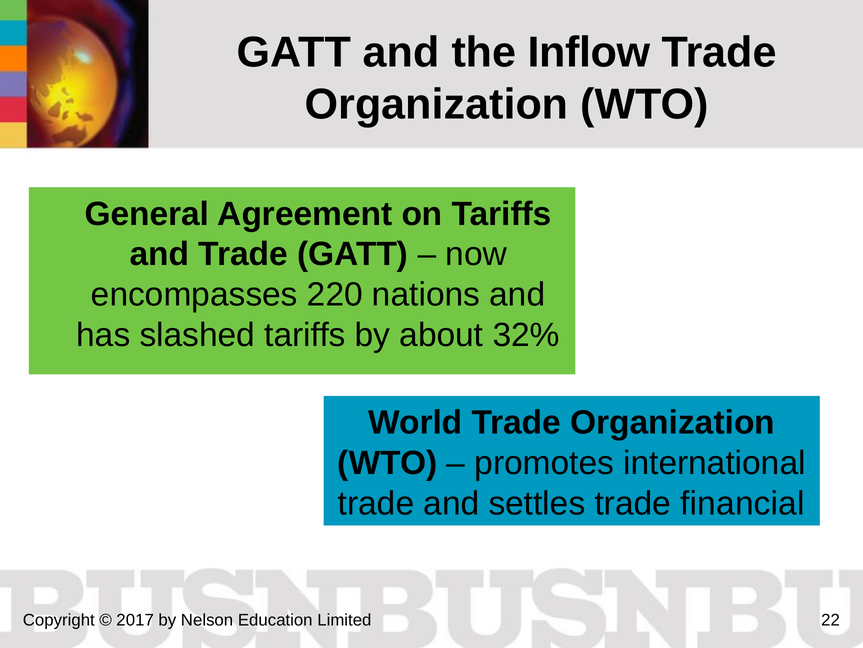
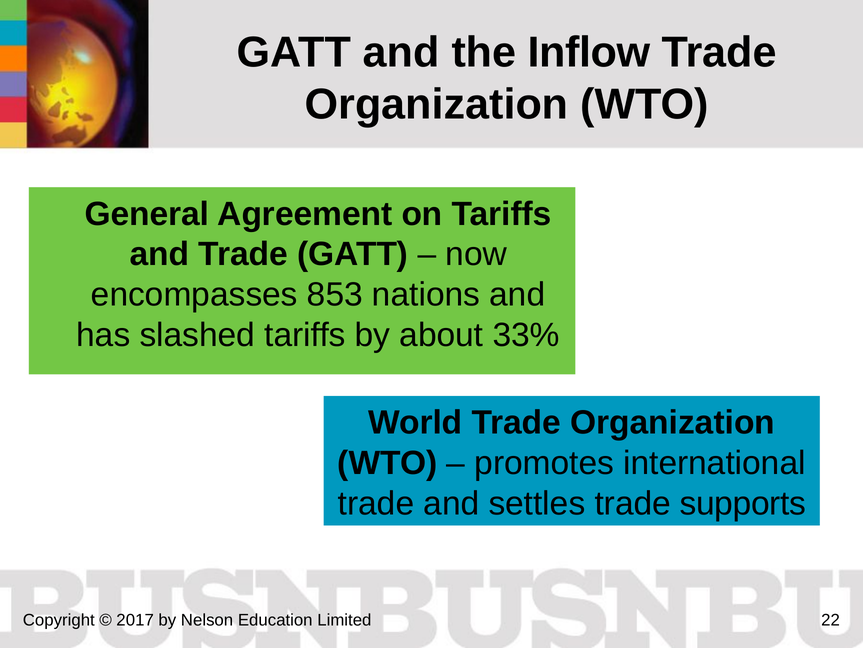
220: 220 -> 853 (335, 294)
32%: 32% -> 33% (526, 335)
financial: financial -> supports (743, 503)
